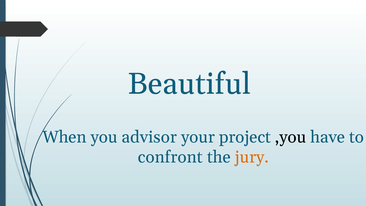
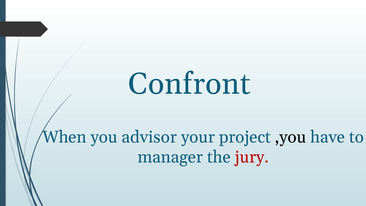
Beautiful: Beautiful -> Confront (189, 84)
confront: confront -> manager (170, 157)
jury colour: orange -> red (252, 157)
